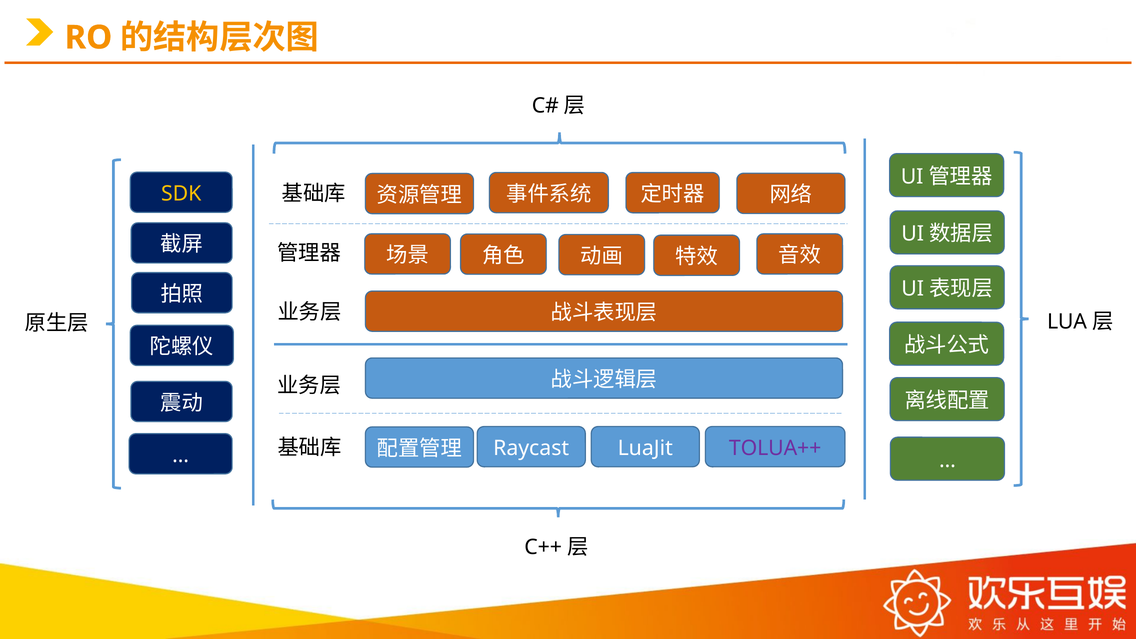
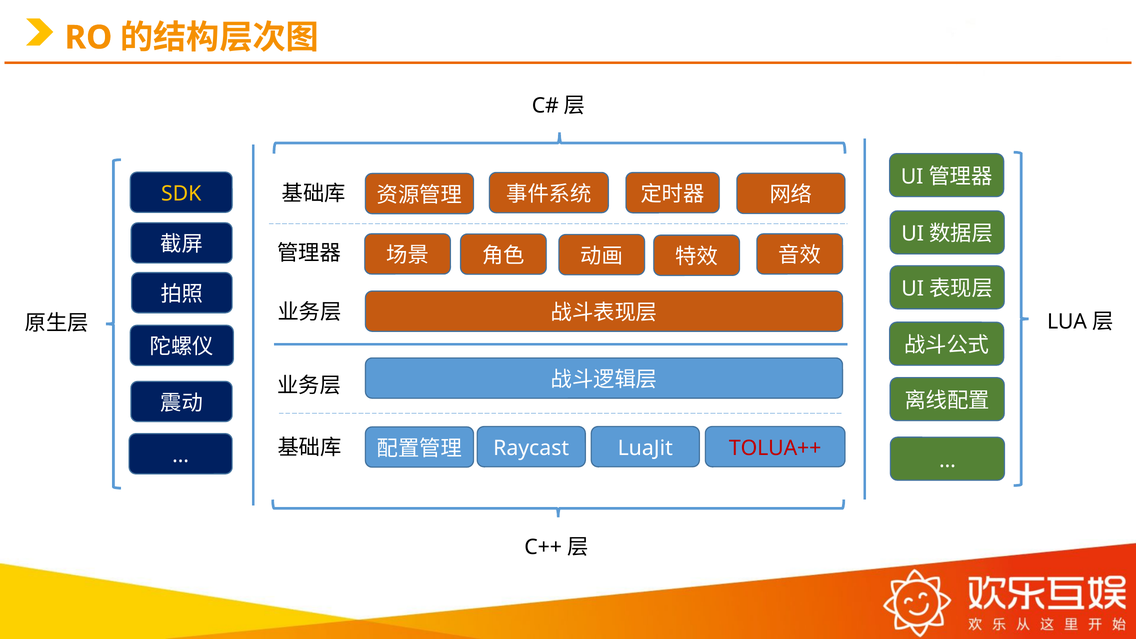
TOLUA++ colour: purple -> red (775, 448)
